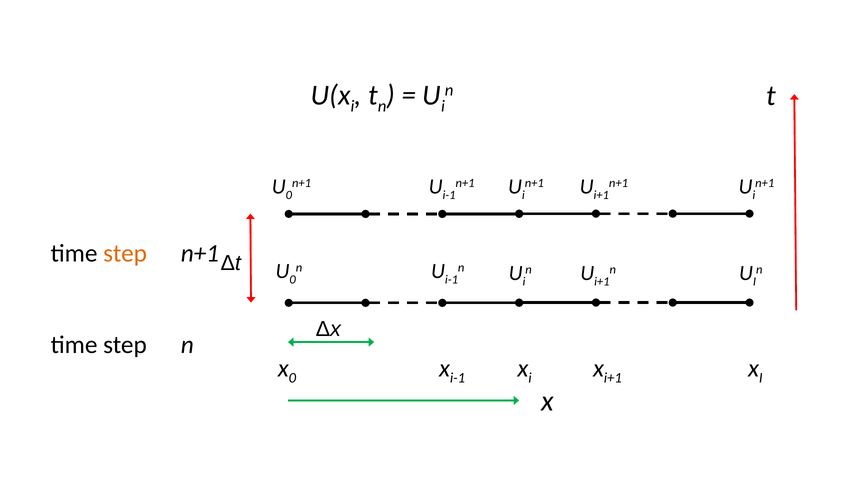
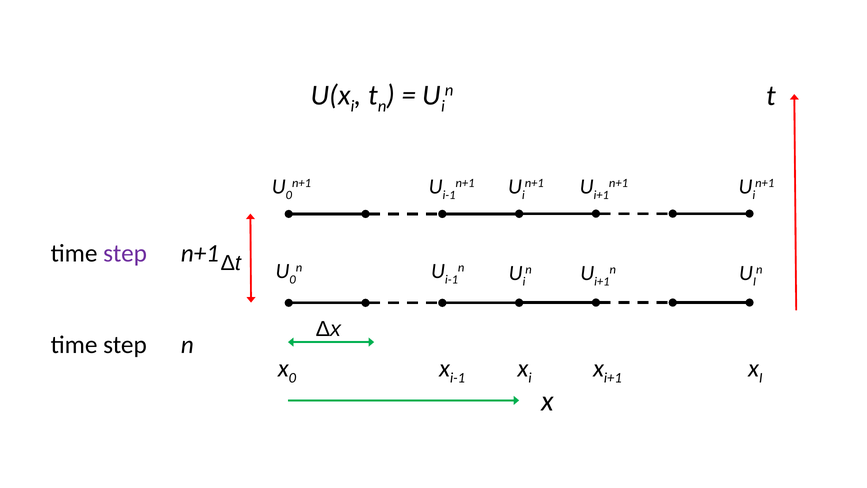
step colour: orange -> purple (125, 253)
